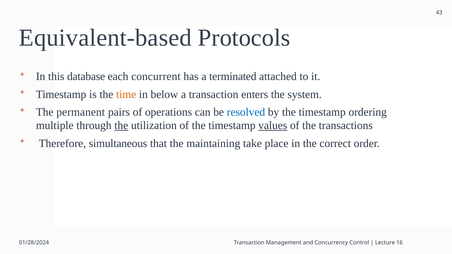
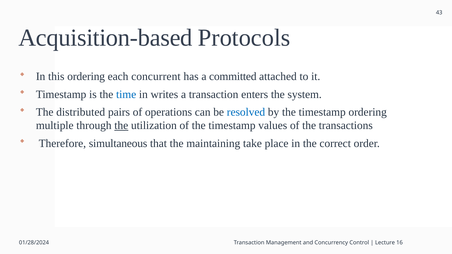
Equivalent-based: Equivalent-based -> Acquisition-based (106, 38)
this database: database -> ordering (86, 77)
terminated: terminated -> committed (233, 77)
time colour: orange -> blue (126, 94)
below: below -> writes (164, 94)
permanent: permanent -> distributed (81, 112)
values underline: present -> none (273, 126)
